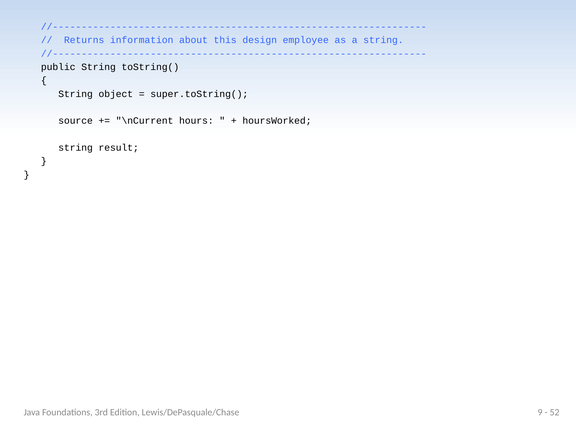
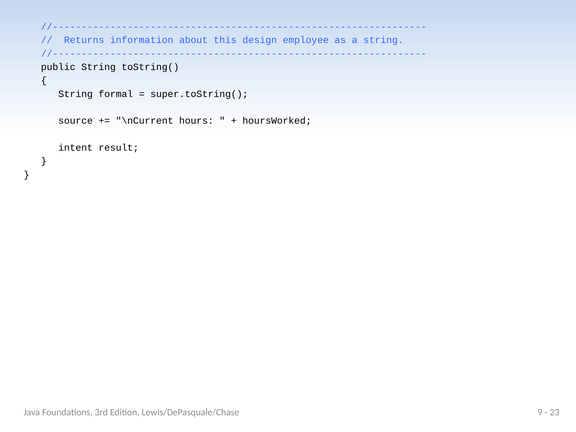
object: object -> formal (116, 94)
string: string -> intent (76, 148)
52: 52 -> 23 (555, 412)
